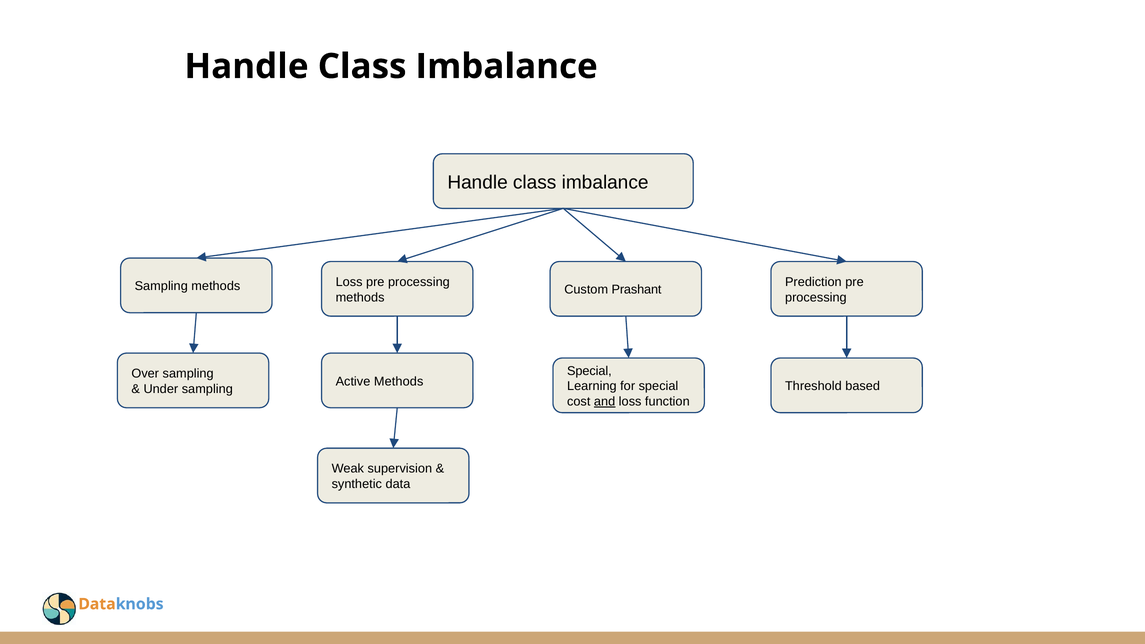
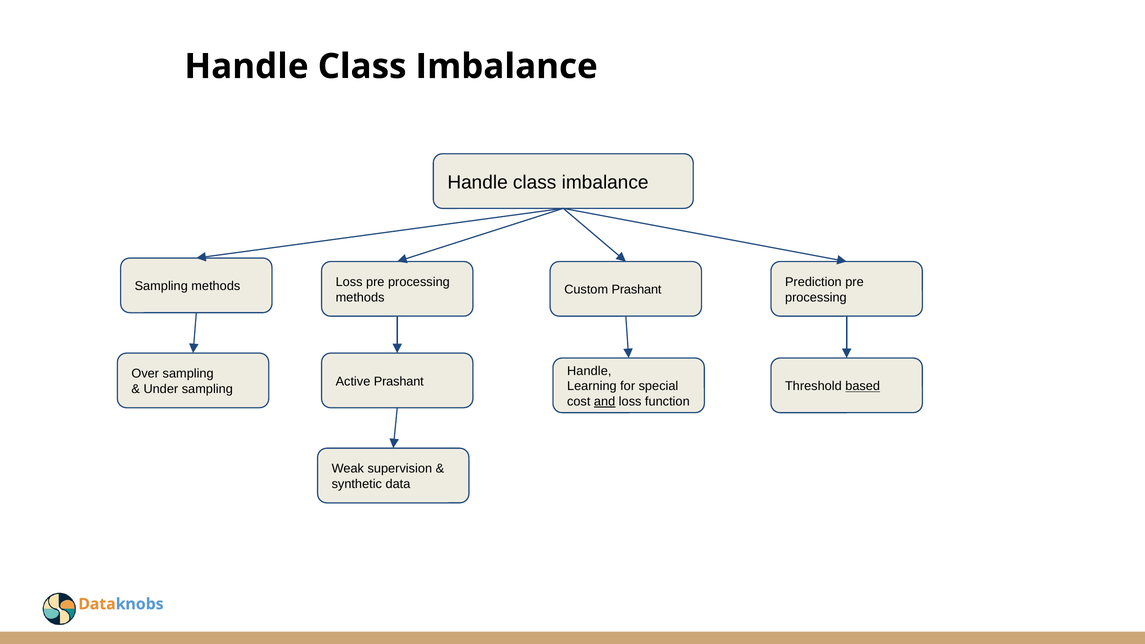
Special: Special -> Handle (589, 371)
Active Methods: Methods -> Prashant (399, 381)
based underline: none -> present (863, 386)
